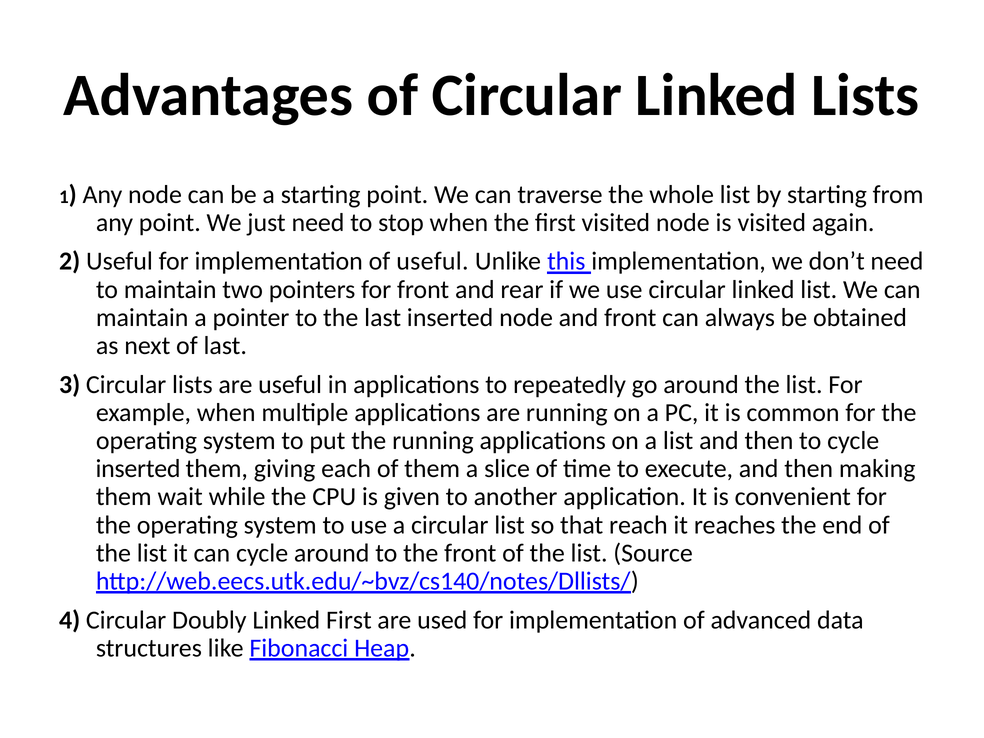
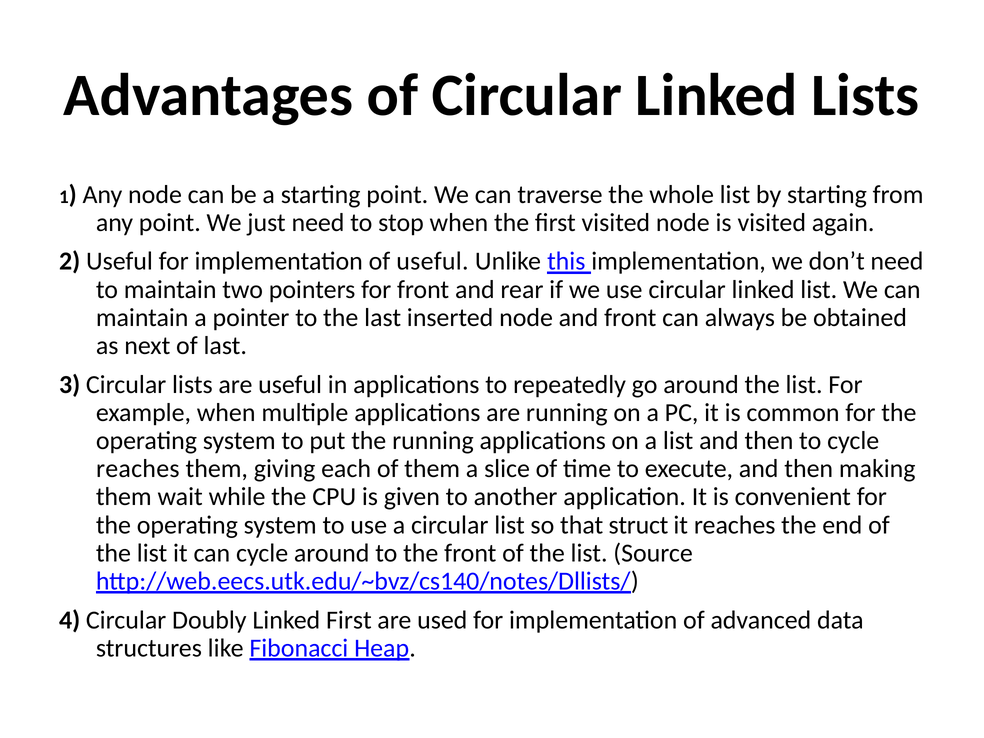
inserted: inserted -> reaches (138, 469)
reach: reach -> struct (638, 525)
